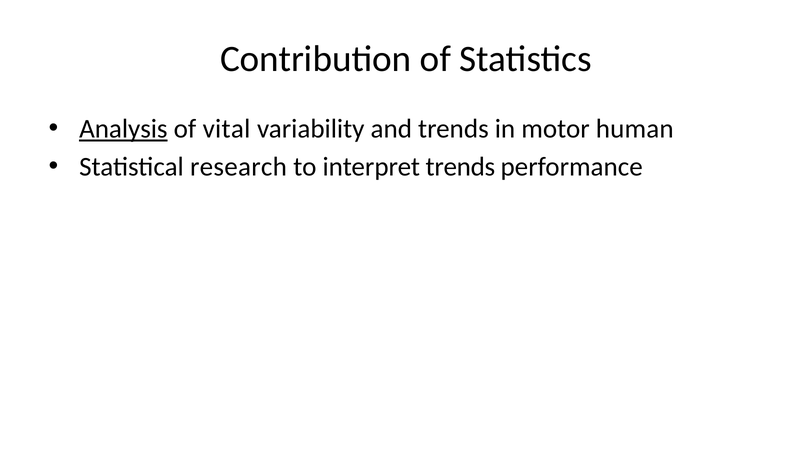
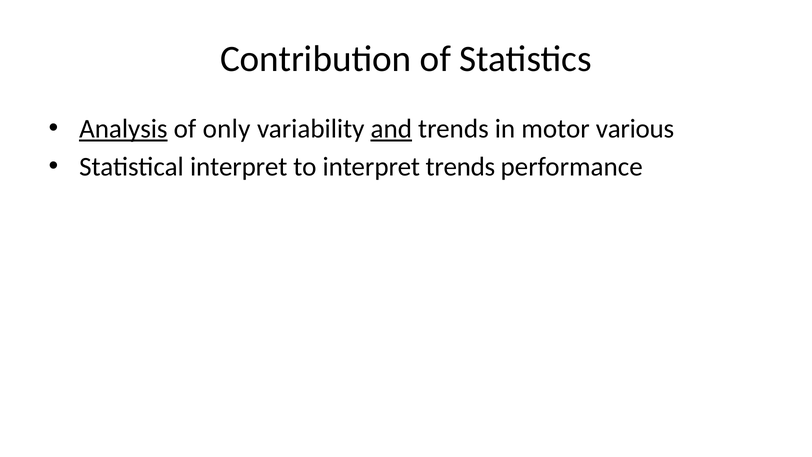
vital: vital -> only (226, 129)
and underline: none -> present (391, 129)
human: human -> various (635, 129)
Statistical research: research -> interpret (239, 167)
